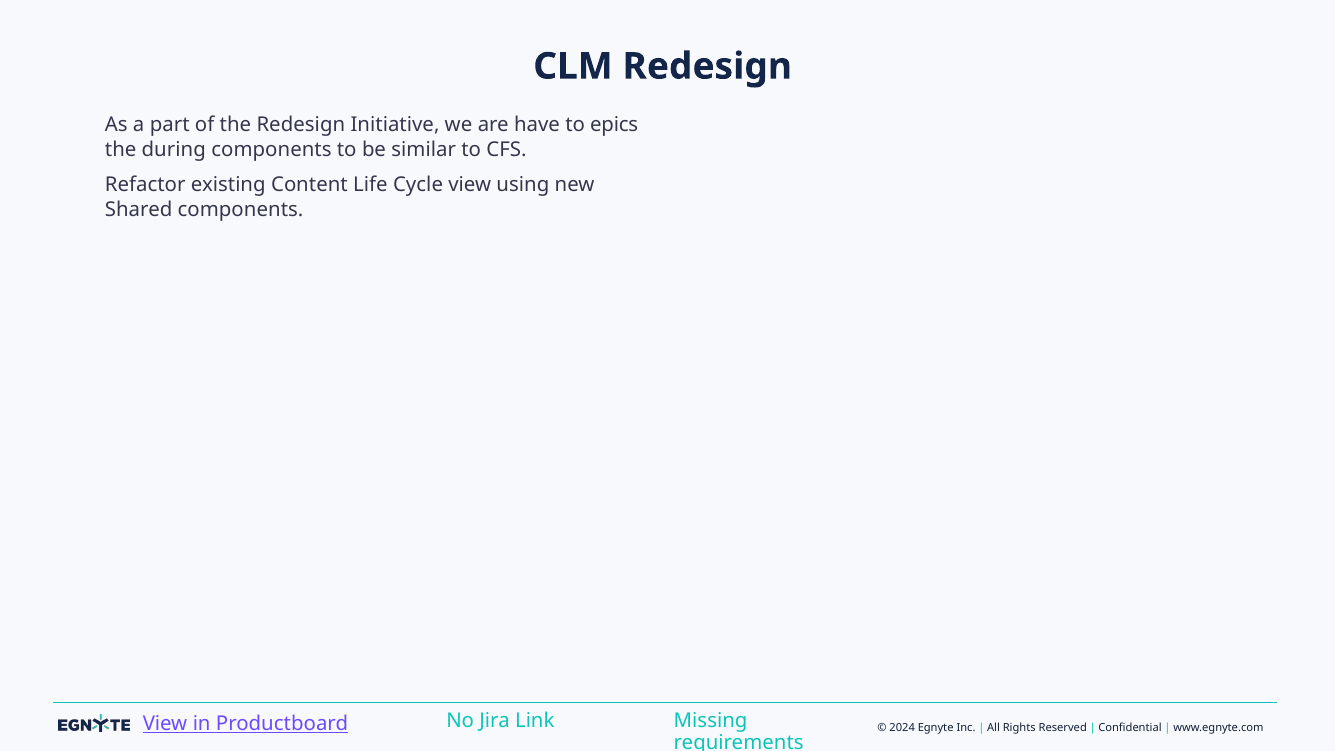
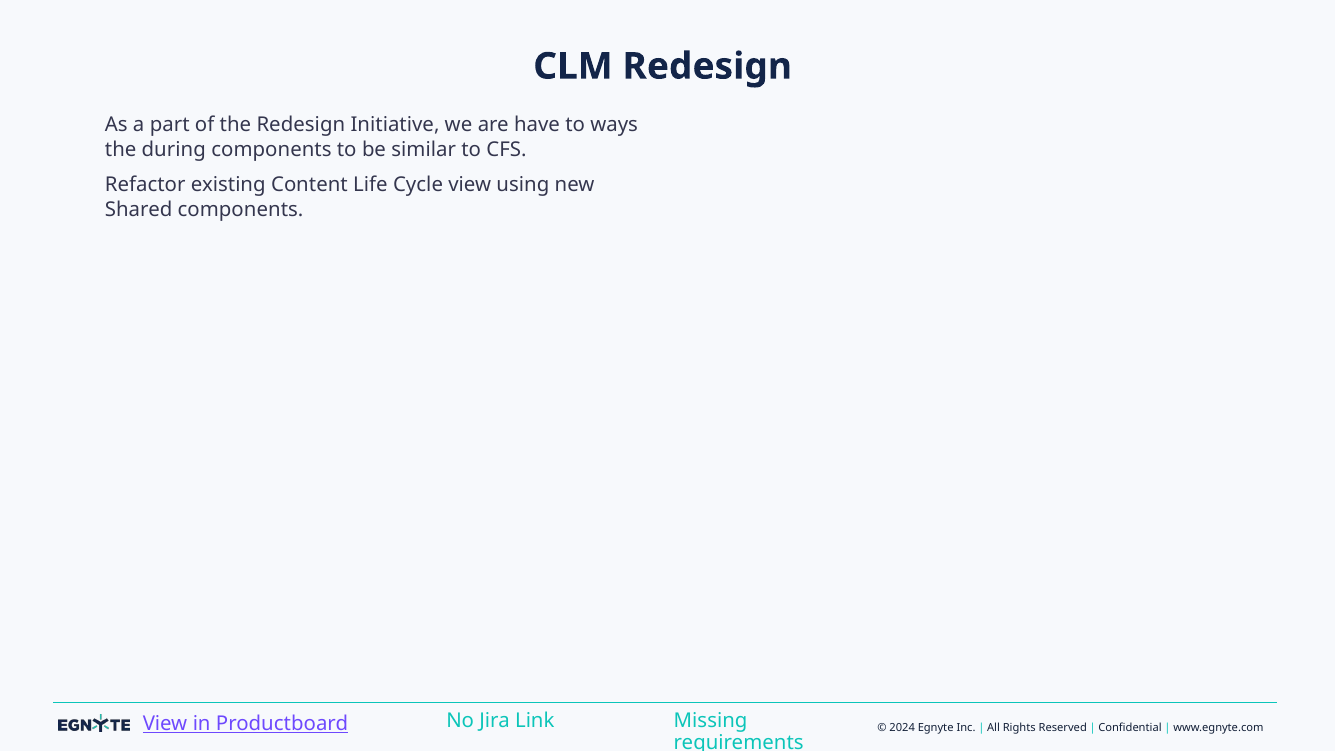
epics: epics -> ways (614, 125)
